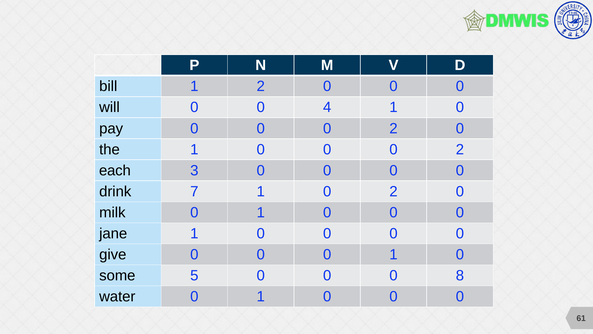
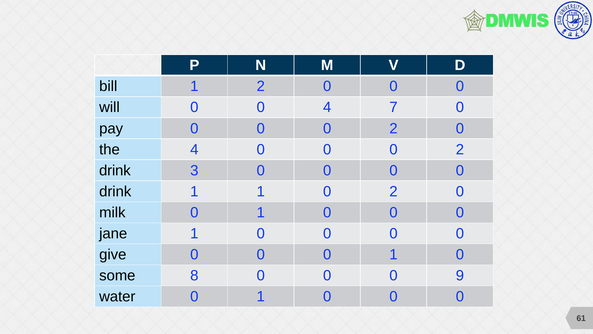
4 1: 1 -> 7 (394, 107)
the 1: 1 -> 4 (194, 149)
each: each -> drink (115, 170)
drink 7: 7 -> 1 (194, 191)
5: 5 -> 8 (194, 275)
8: 8 -> 9 (460, 275)
